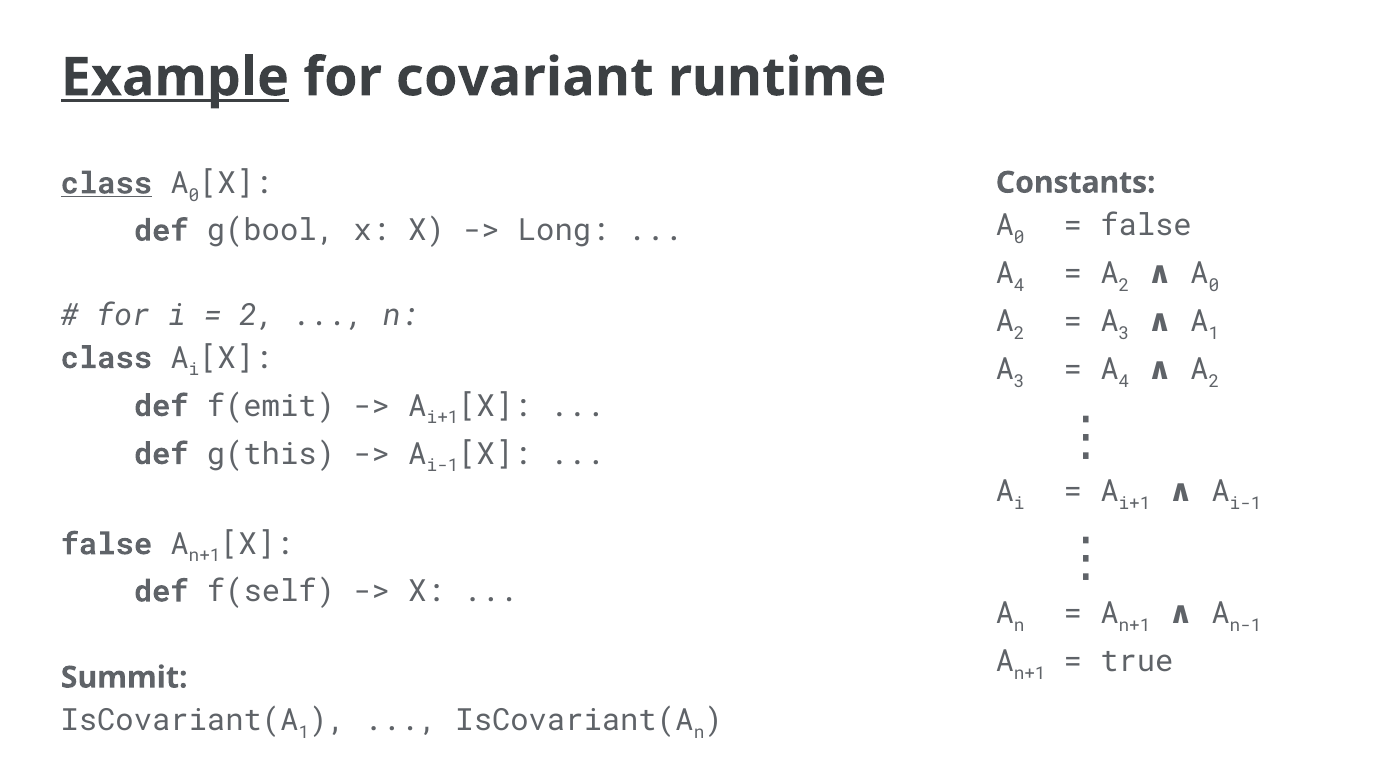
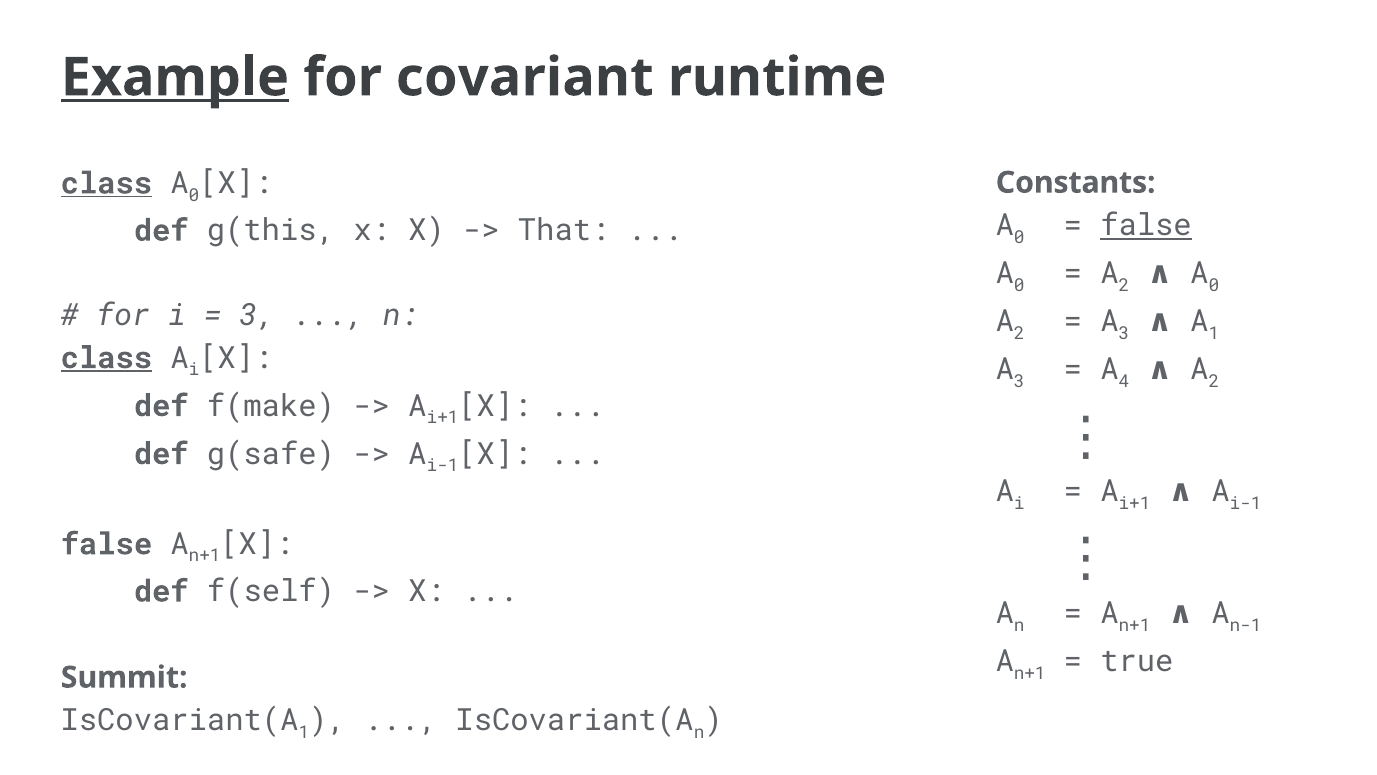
false underline: none -> present (1146, 225)
g(bool: g(bool -> g(this (271, 231)
Long: Long -> That (564, 231)
4: 4 -> 0 (1019, 285)
2: 2 -> 3 (257, 315)
class underline: none -> present (106, 358)
f(emit: f(emit -> f(make (271, 406)
g(this: g(this -> g(safe (271, 454)
